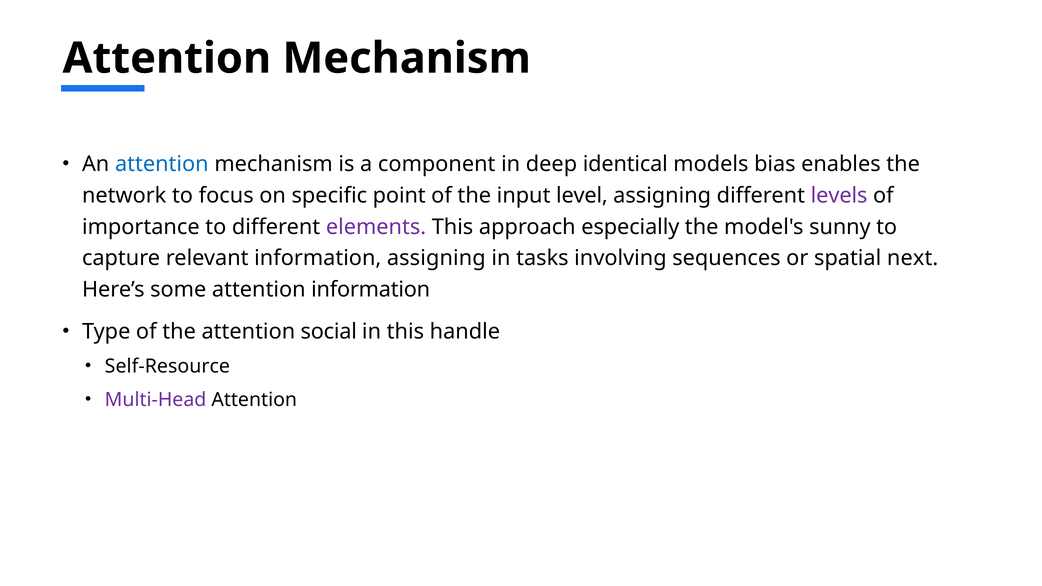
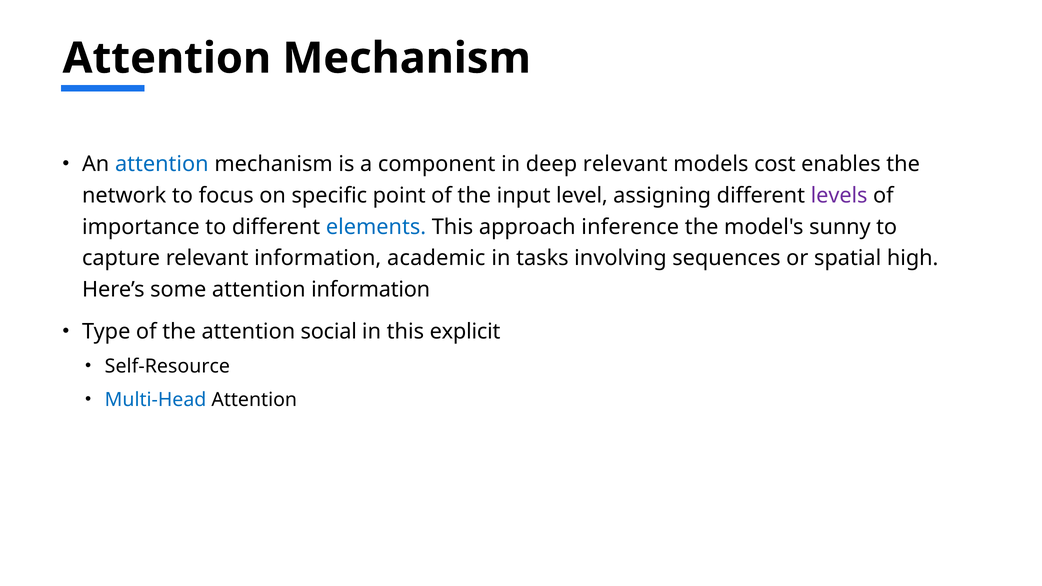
deep identical: identical -> relevant (625, 164)
bias: bias -> cost (775, 164)
elements colour: purple -> blue (376, 227)
especially: especially -> inference (630, 227)
information assigning: assigning -> academic (436, 258)
next: next -> high (913, 258)
handle: handle -> explicit (465, 332)
Multi-Head colour: purple -> blue (156, 400)
